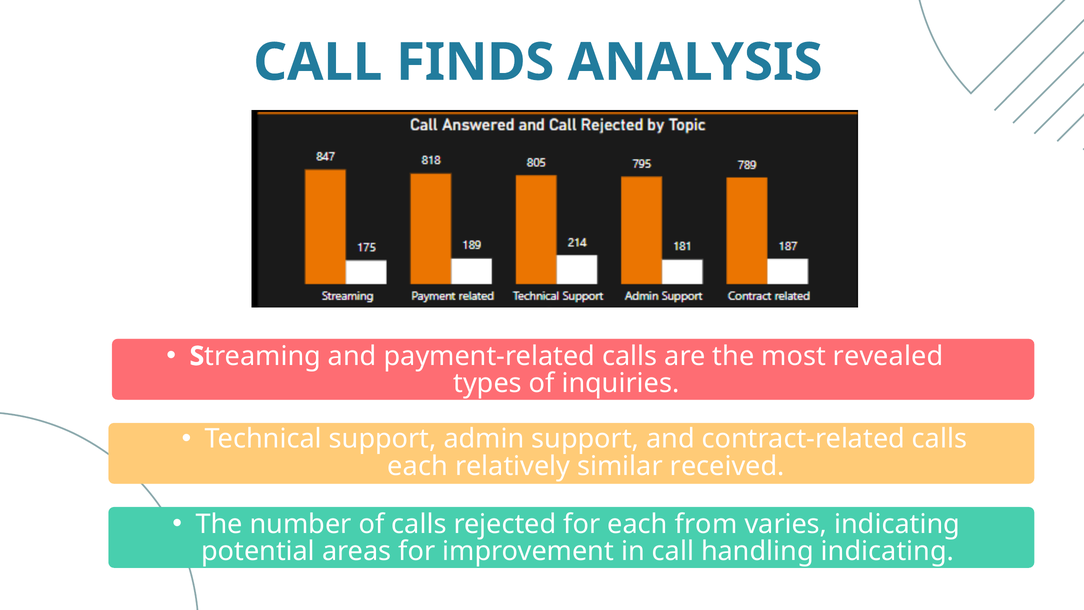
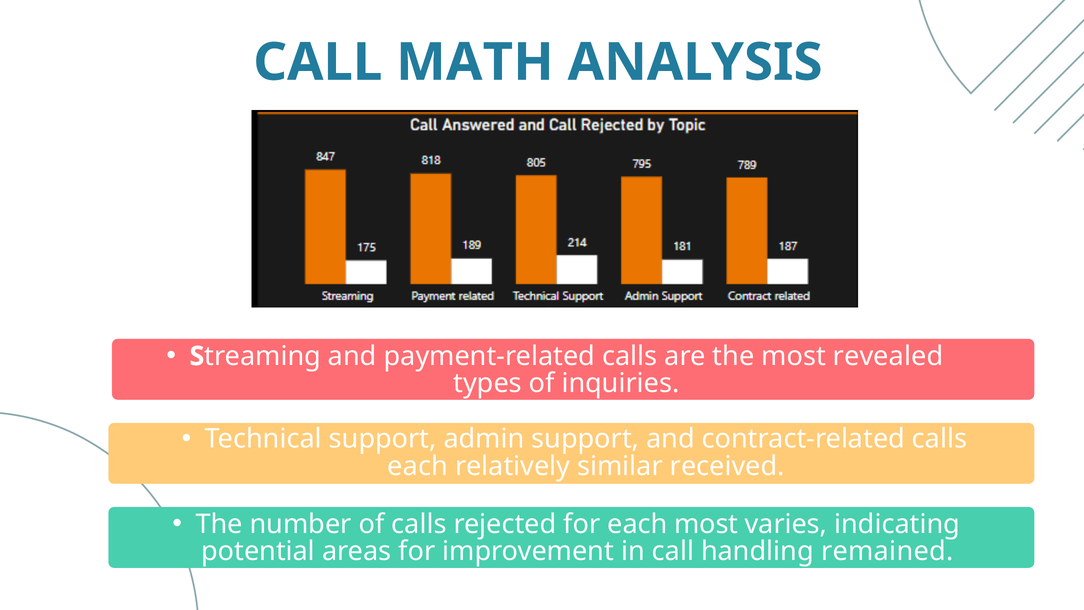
FINDS: FINDS -> MATH (475, 62)
each from: from -> most (706, 524)
handling indicating: indicating -> remained (887, 551)
